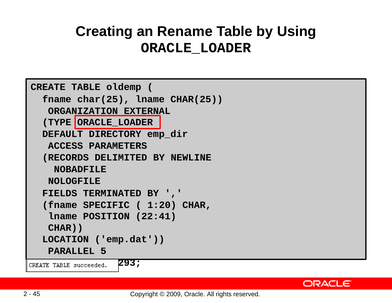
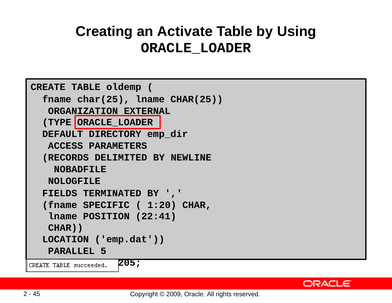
Rename: Rename -> Activate (185, 31)
293: 293 -> 205 (130, 263)
